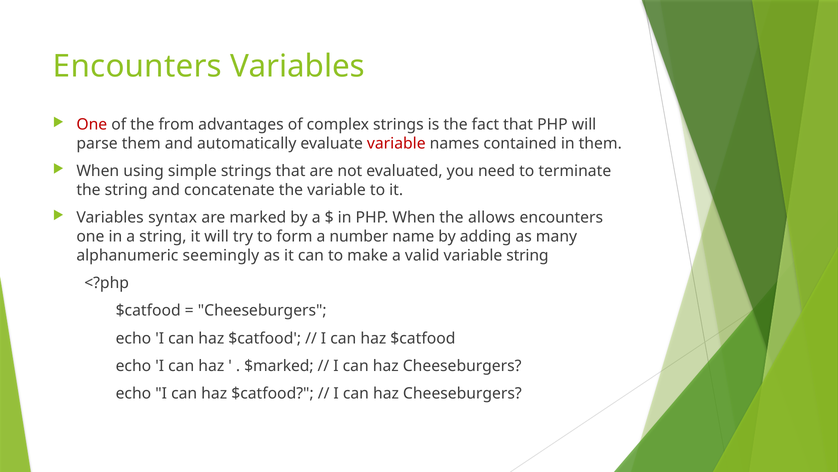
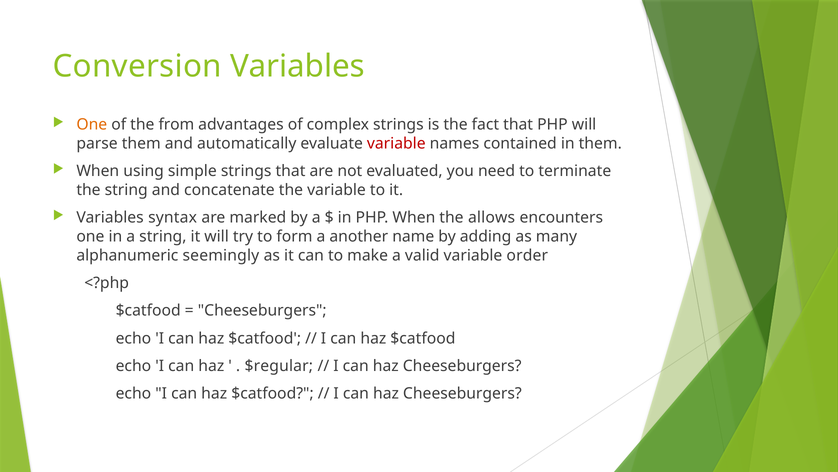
Encounters: Encounters -> Conversion (137, 66)
One colour: red -> orange (92, 125)
number: number -> another (359, 236)
variable string: string -> order (527, 255)
$marked: $marked -> $regular (279, 365)
